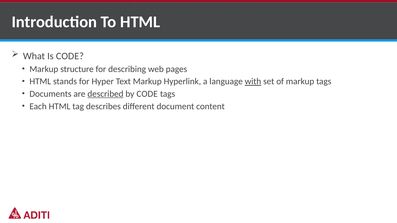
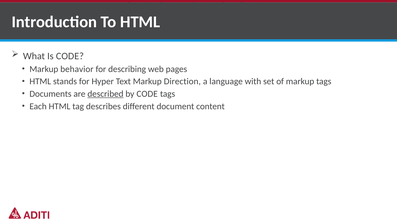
structure: structure -> behavior (77, 69)
Hyperlink: Hyperlink -> Direction (182, 82)
with underline: present -> none (253, 82)
